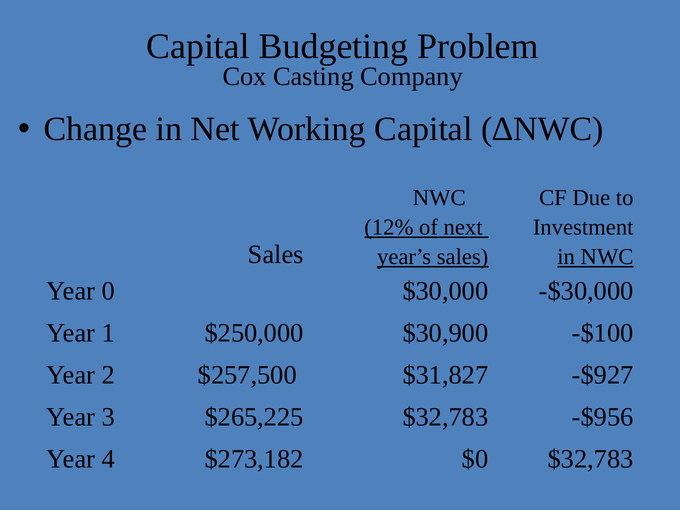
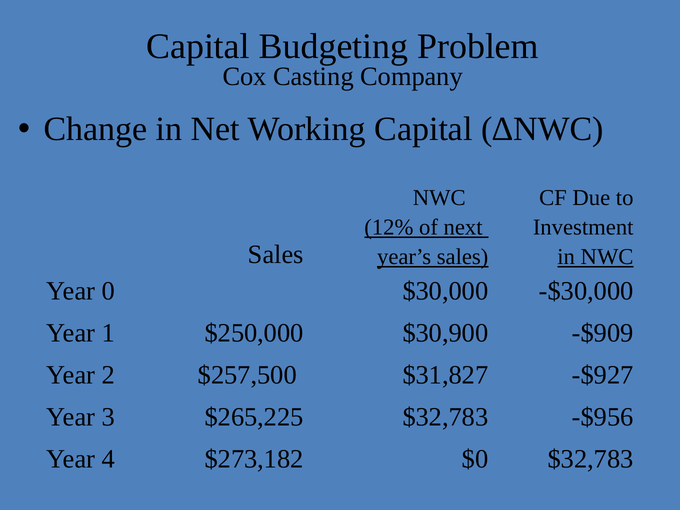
-$100: -$100 -> -$909 (603, 333)
